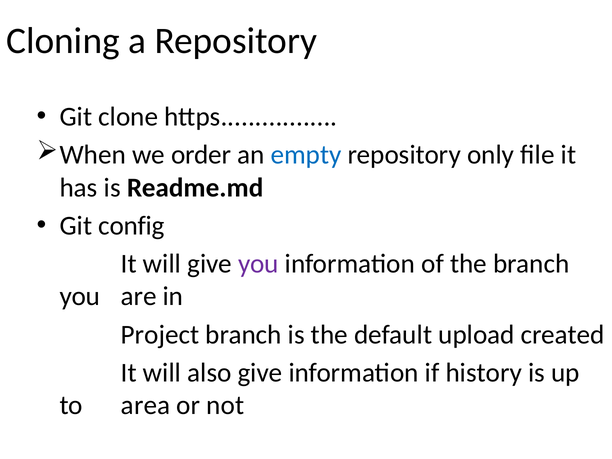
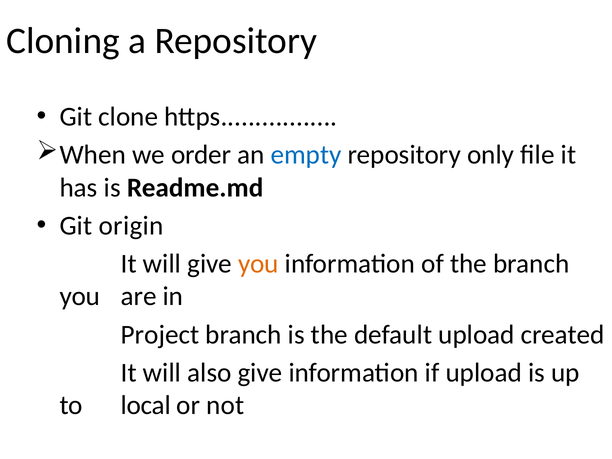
config: config -> origin (131, 226)
you colour: purple -> orange (258, 264)
if history: history -> upload (484, 373)
area: area -> local (146, 405)
